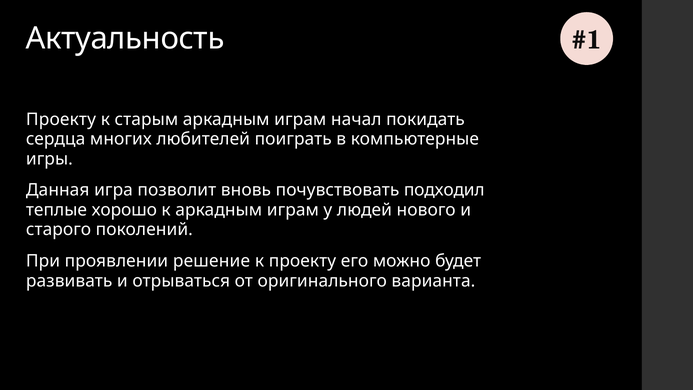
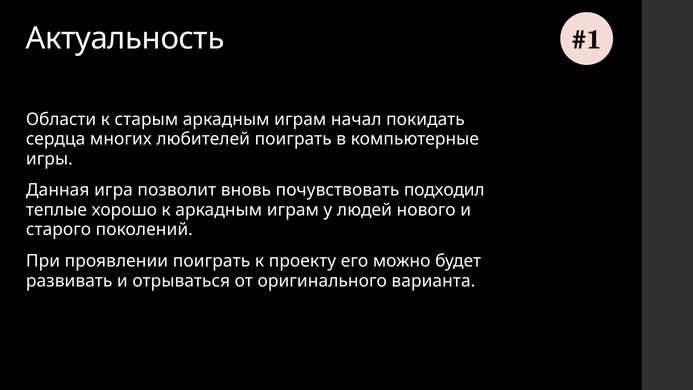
Проекту: Проекту -> Области (61, 119)
проявлении решение: решение -> поиграть (212, 261)
